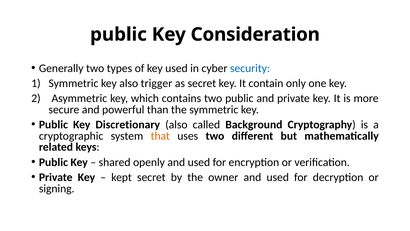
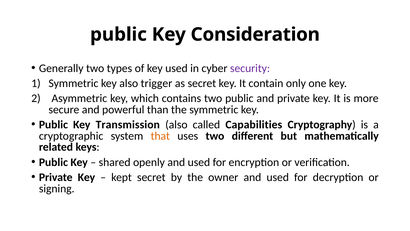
security colour: blue -> purple (250, 68)
Discretionary: Discretionary -> Transmission (128, 124)
Background: Background -> Capabilities (254, 124)
